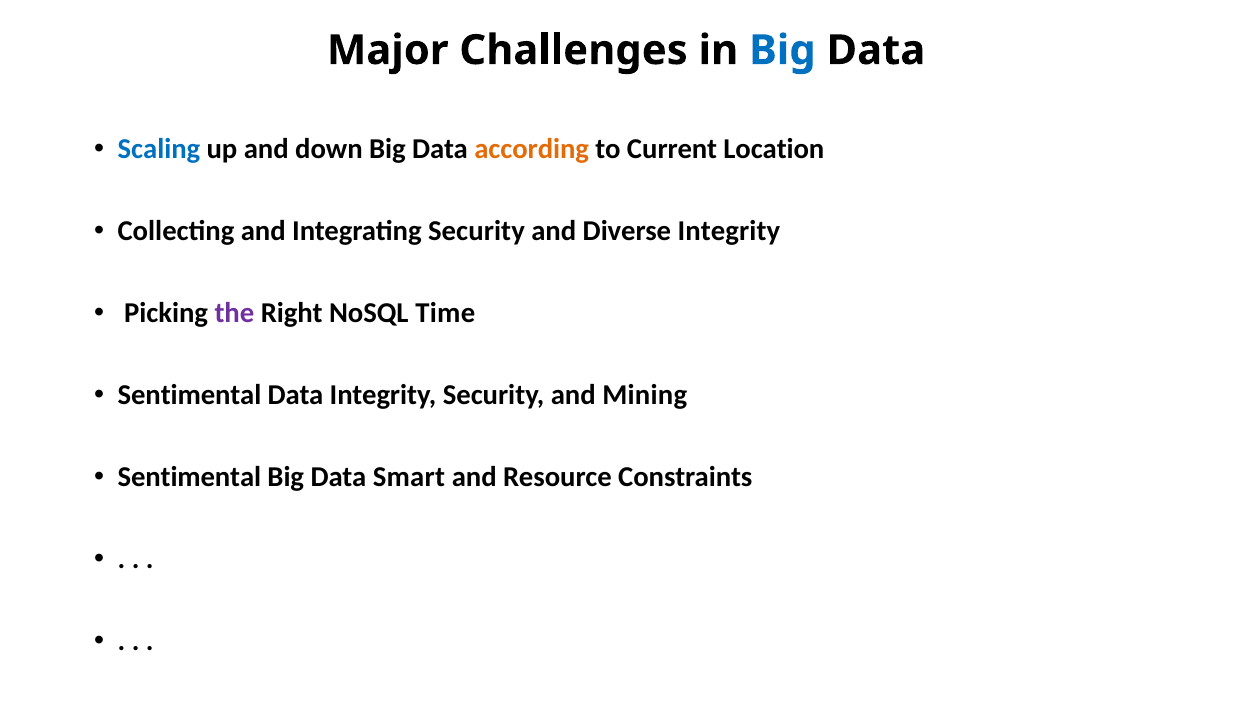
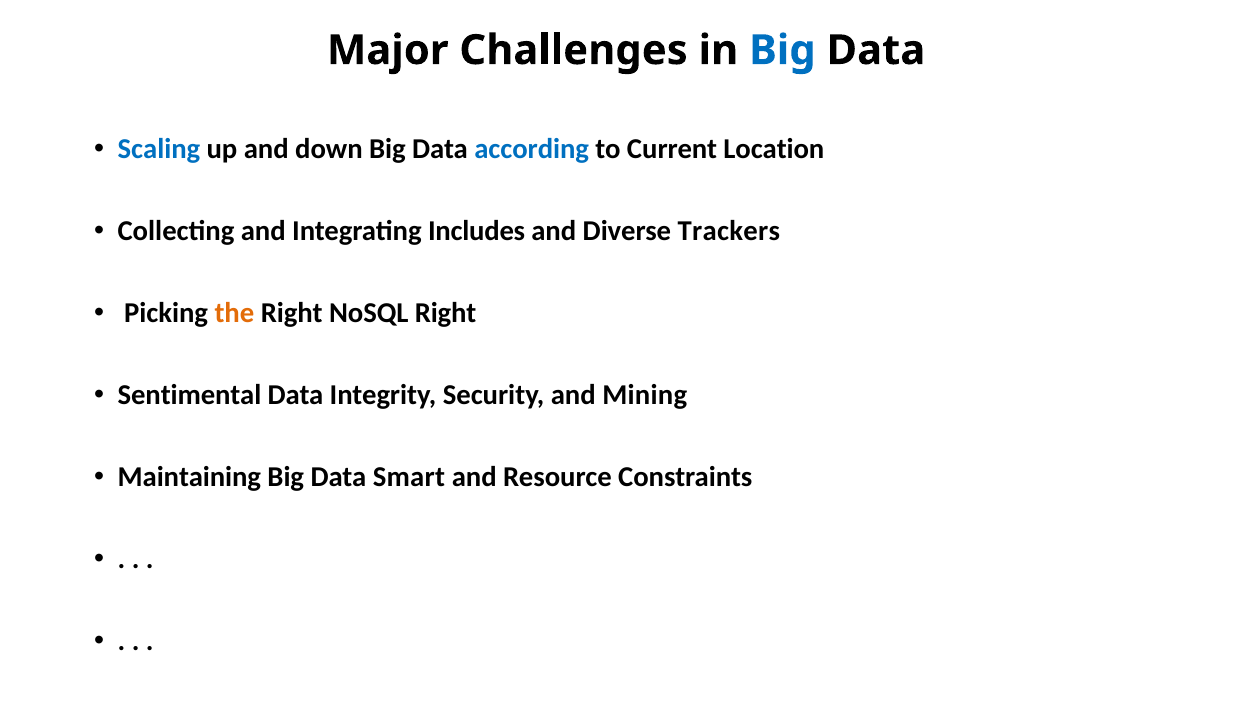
according colour: orange -> blue (532, 149)
Integrating Security: Security -> Includes (477, 231)
Diverse Integrity: Integrity -> Trackers (729, 231)
the colour: purple -> orange (234, 313)
NoSQL Time: Time -> Right (446, 313)
Sentimental: Sentimental -> Maintaining (189, 477)
